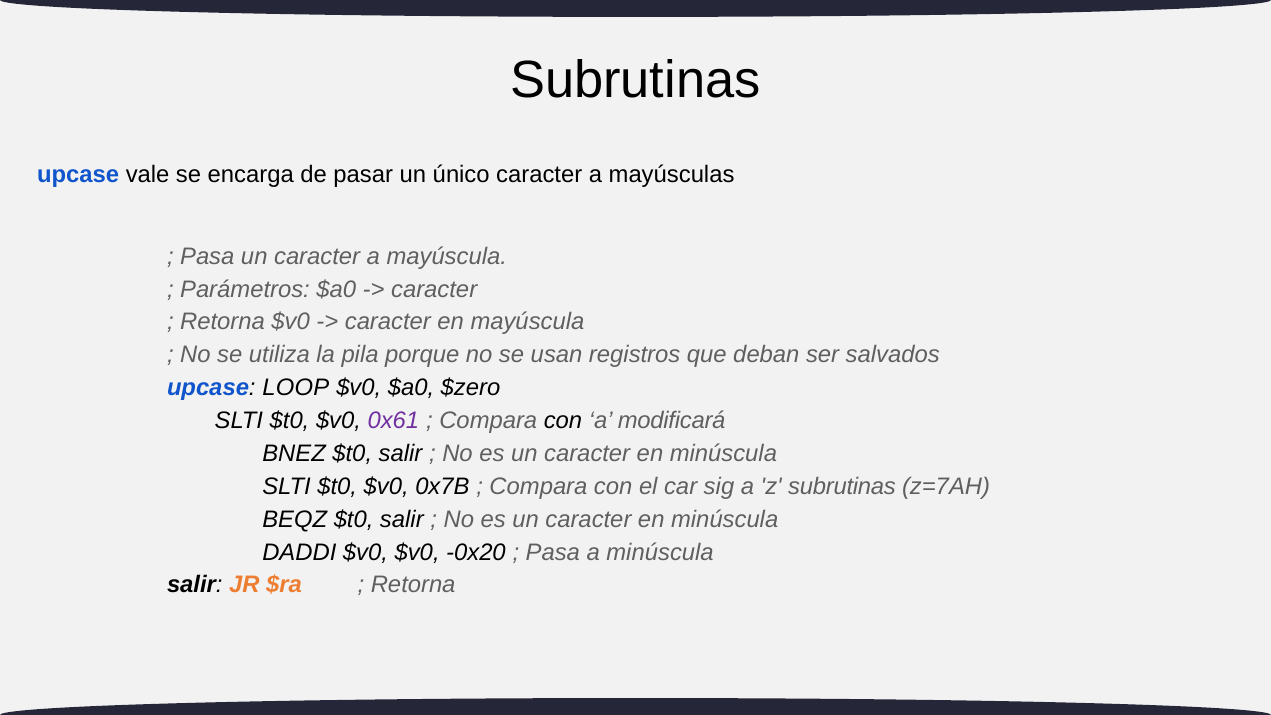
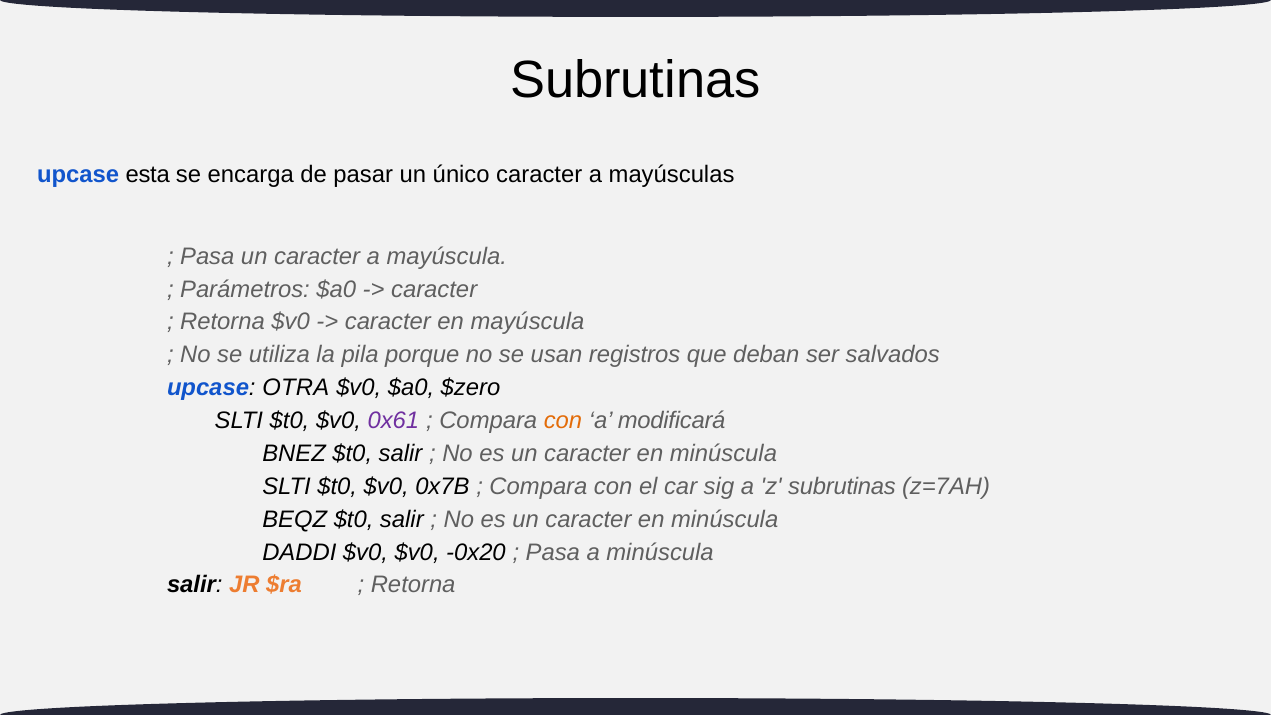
vale: vale -> esta (148, 175)
LOOP: LOOP -> OTRA (296, 388)
con colour: black -> orange (563, 421)
